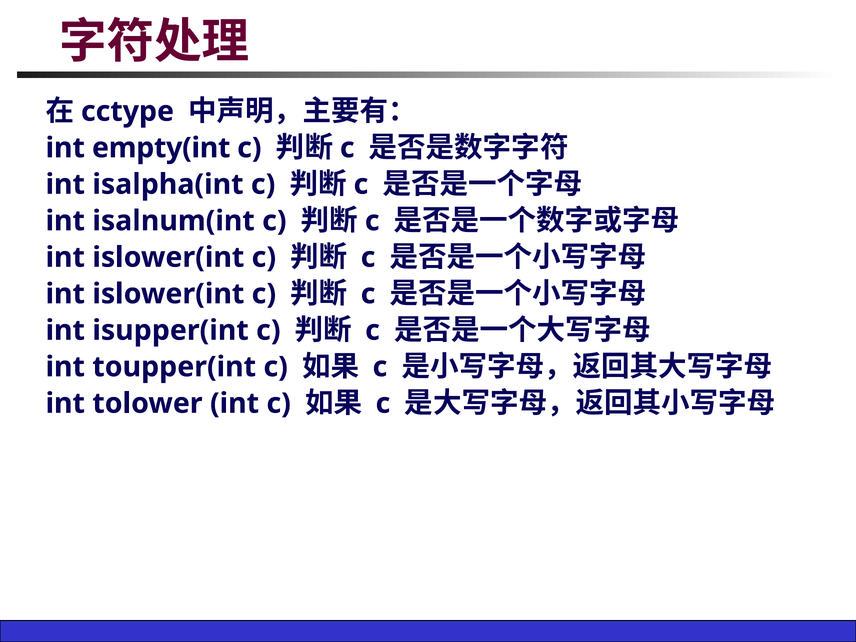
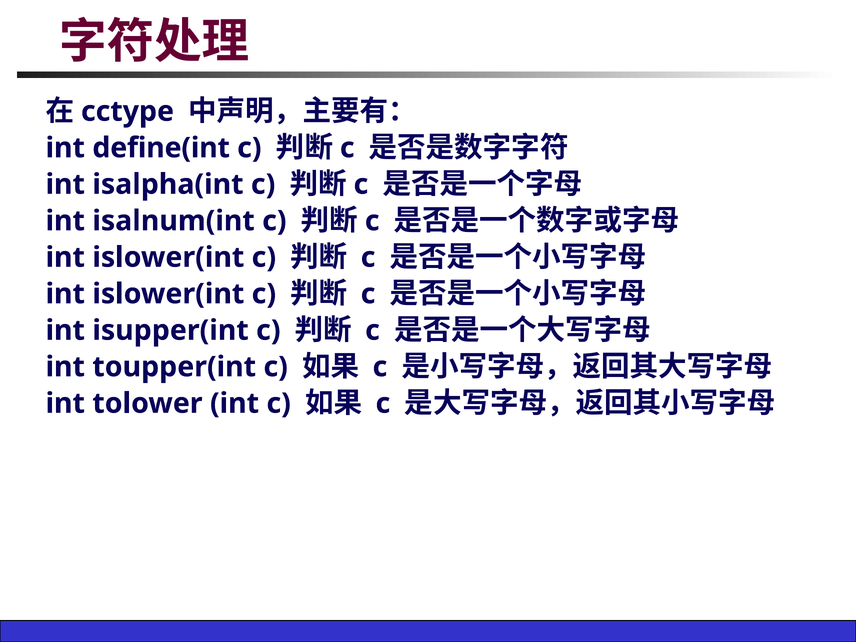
empty(int: empty(int -> define(int (161, 148)
